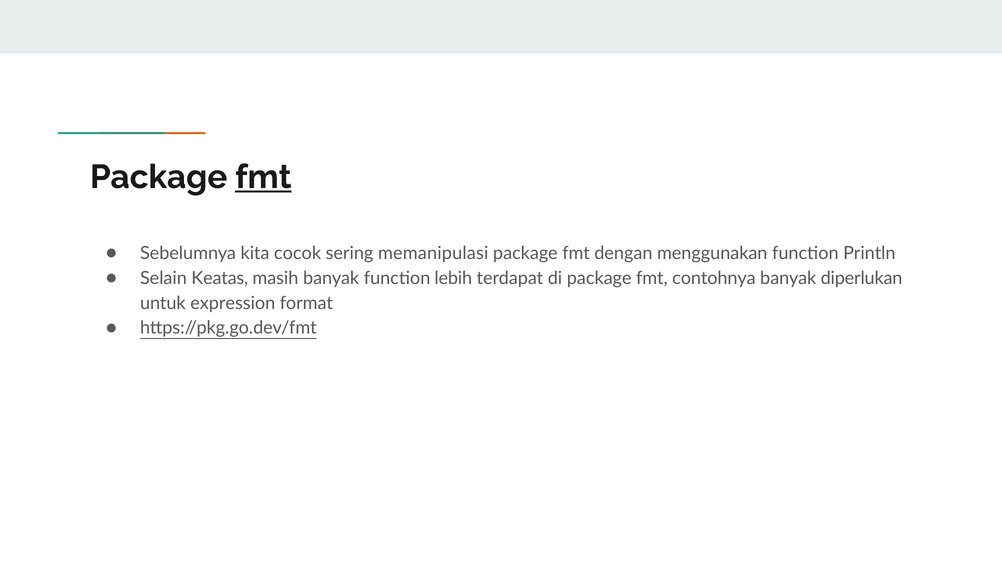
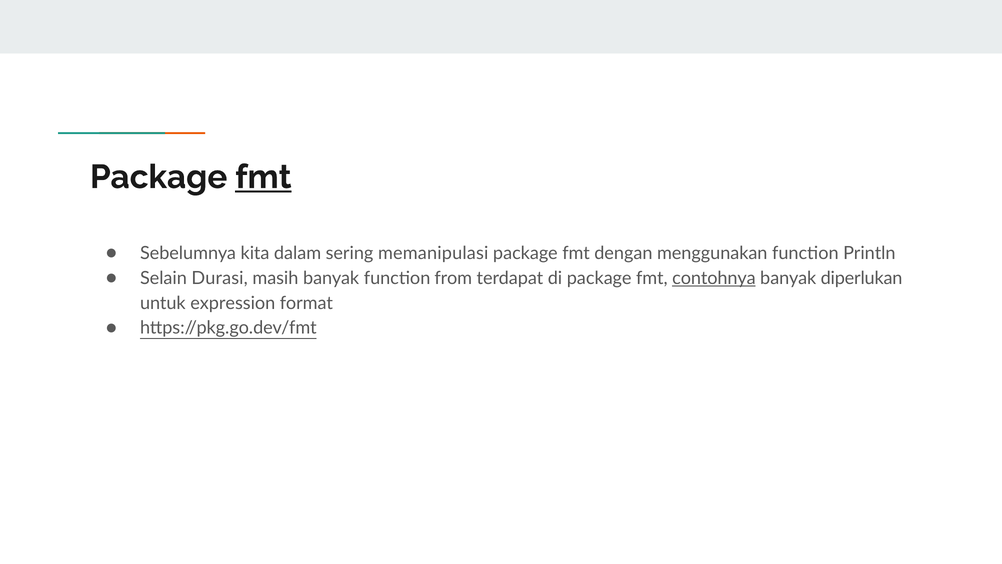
cocok: cocok -> dalam (298, 253)
Keatas: Keatas -> Durasi (220, 278)
lebih: lebih -> from (453, 278)
contohnya underline: none -> present (714, 278)
